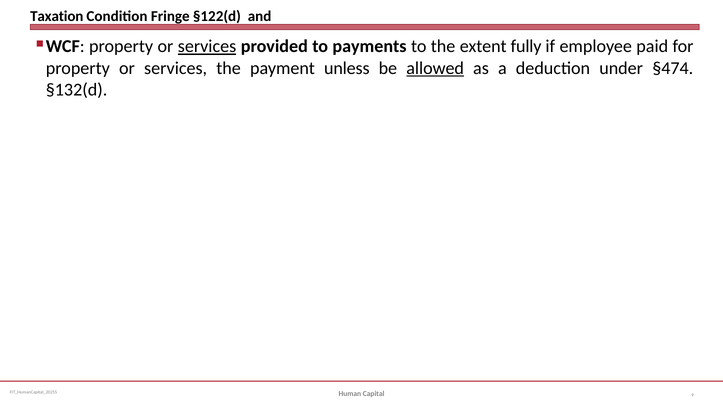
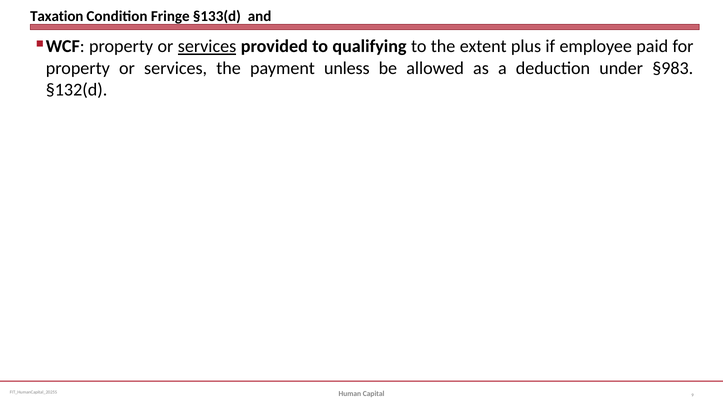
§122(d: §122(d -> §133(d (217, 16)
payments: payments -> qualifying (369, 46)
fully: fully -> plus (526, 46)
allowed underline: present -> none (435, 68)
§474: §474 -> §983 (673, 68)
